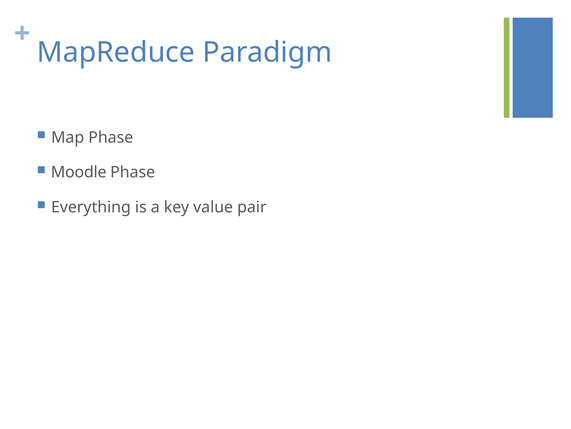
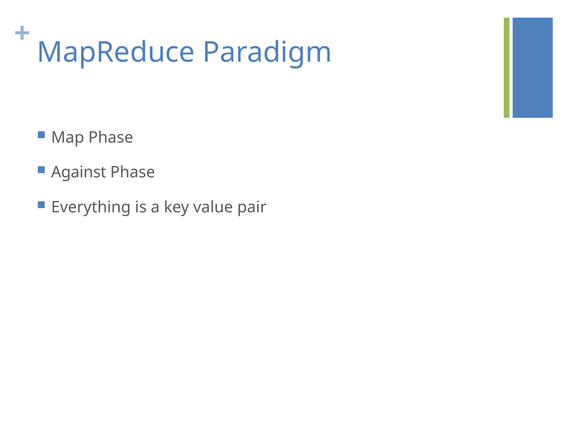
Moodle: Moodle -> Against (79, 172)
